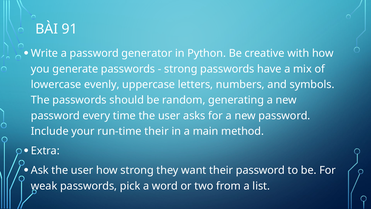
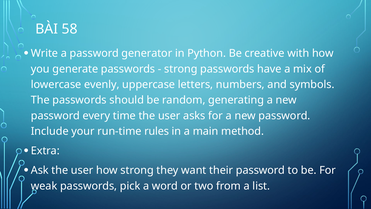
91: 91 -> 58 (70, 29)
run-time their: their -> rules (157, 131)
